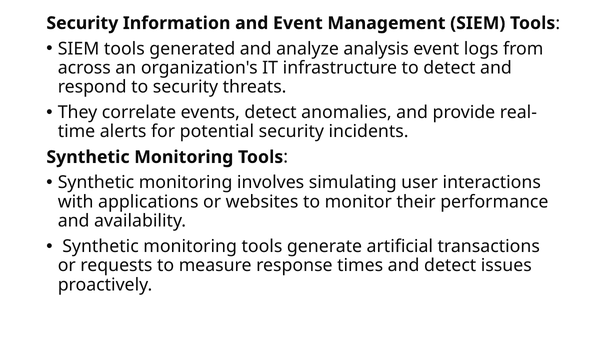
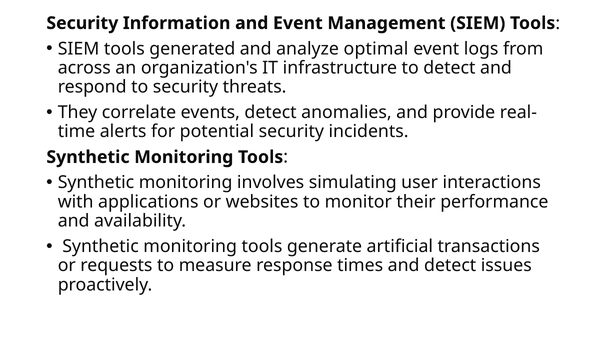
analysis: analysis -> optimal (376, 49)
